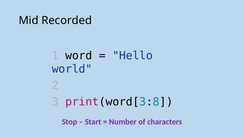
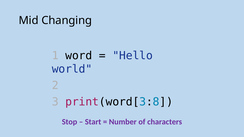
Recorded: Recorded -> Changing (67, 20)
